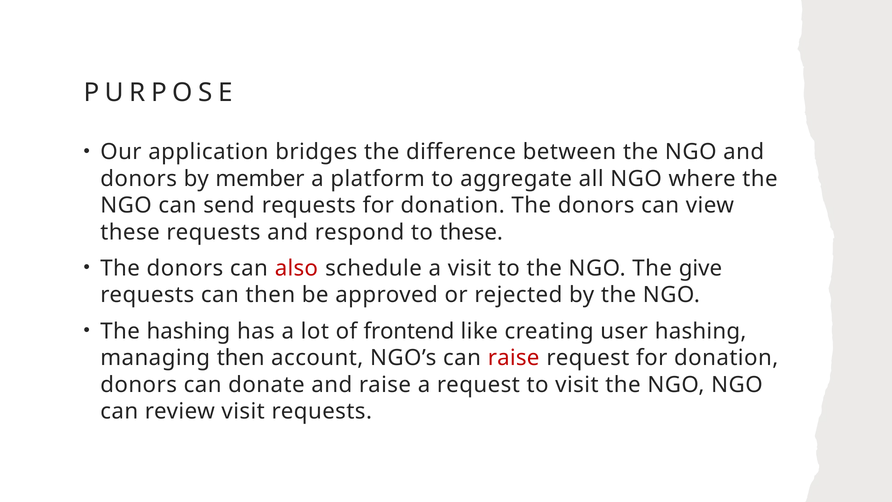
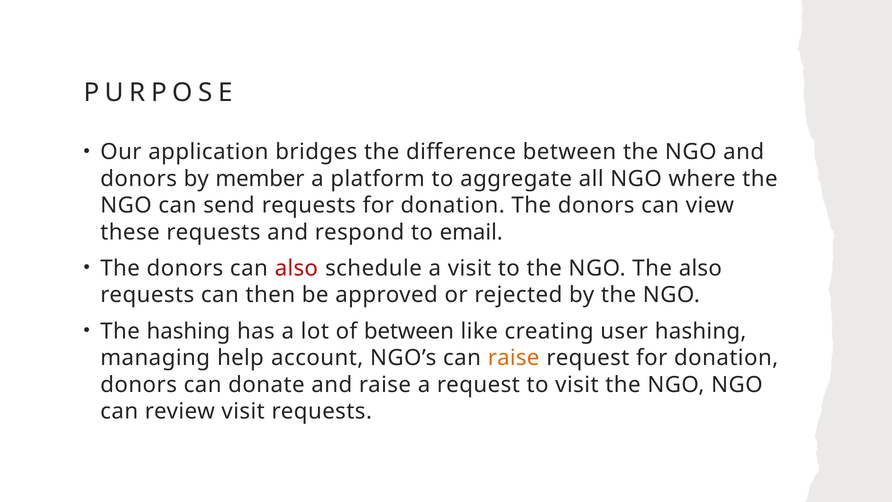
to these: these -> email (471, 232)
The give: give -> also (700, 268)
of frontend: frontend -> between (409, 331)
managing then: then -> help (240, 358)
raise colour: red -> orange (514, 358)
